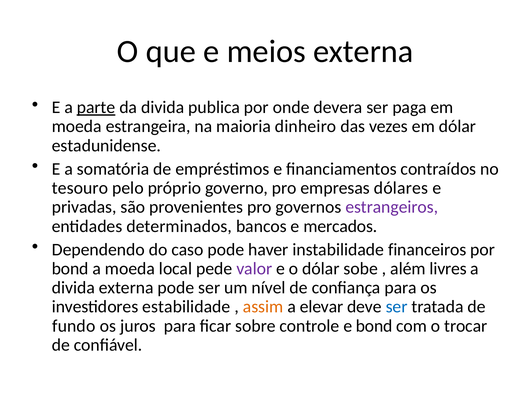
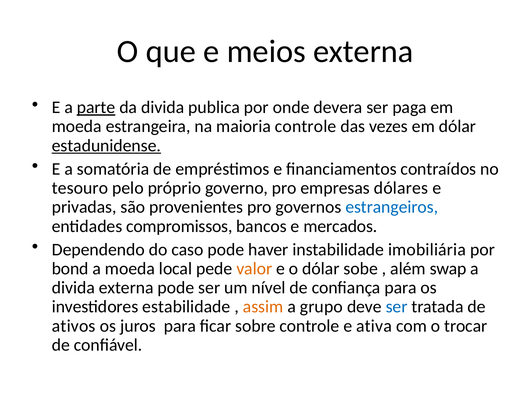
maioria dinheiro: dinheiro -> controle (306, 127)
estadunidense underline: none -> present (106, 146)
estrangeiros colour: purple -> blue (392, 207)
determinados: determinados -> compromissos (179, 226)
financeiros: financeiros -> imobiliária (427, 250)
valor colour: purple -> orange (254, 269)
livres: livres -> swap (448, 269)
elevar: elevar -> grupo (321, 307)
fundo: fundo -> ativos (74, 326)
e bond: bond -> ativa (374, 326)
